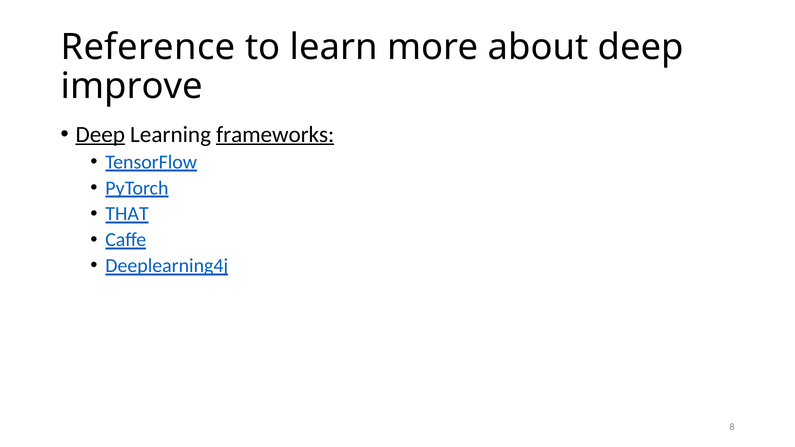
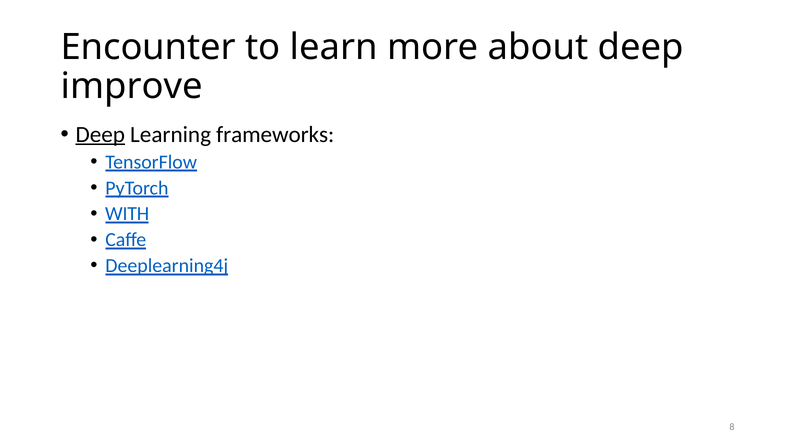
Reference: Reference -> Encounter (148, 47)
frameworks underline: present -> none (275, 134)
THAT: THAT -> WITH (127, 214)
